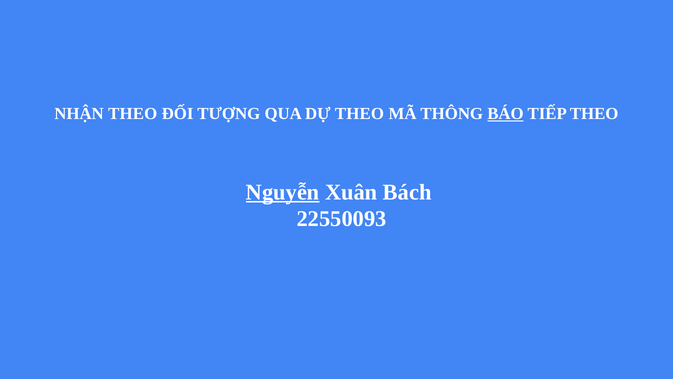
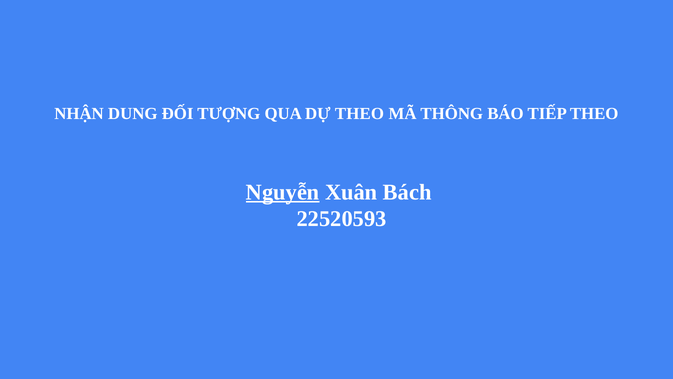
NHẬN THEO: THEO -> DUNG (133, 113)
BÁO underline: present -> none (505, 113)
22550093: 22550093 -> 22520593 (342, 219)
